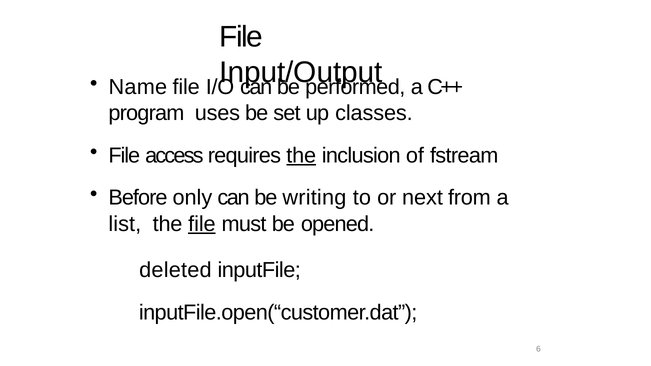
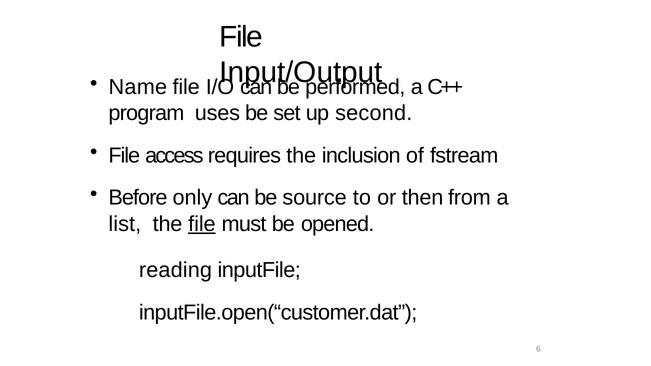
classes: classes -> second (374, 113)
the underline: present -> none (301, 156)
writing: writing -> source (315, 198)
next: next -> then (423, 198)
deleted: deleted -> reading (175, 270)
